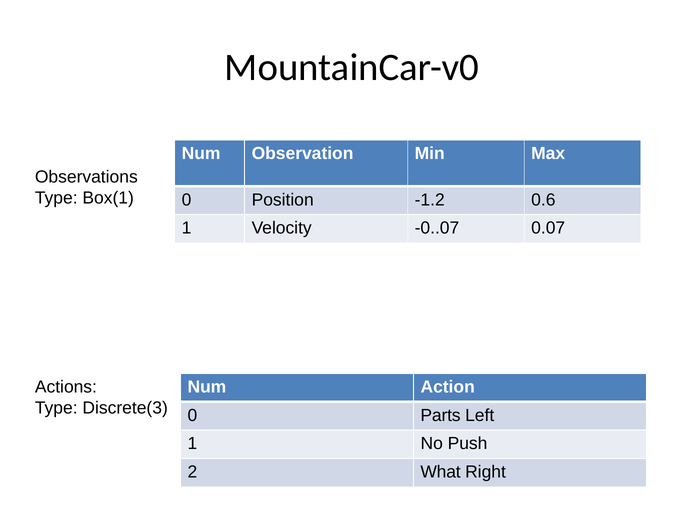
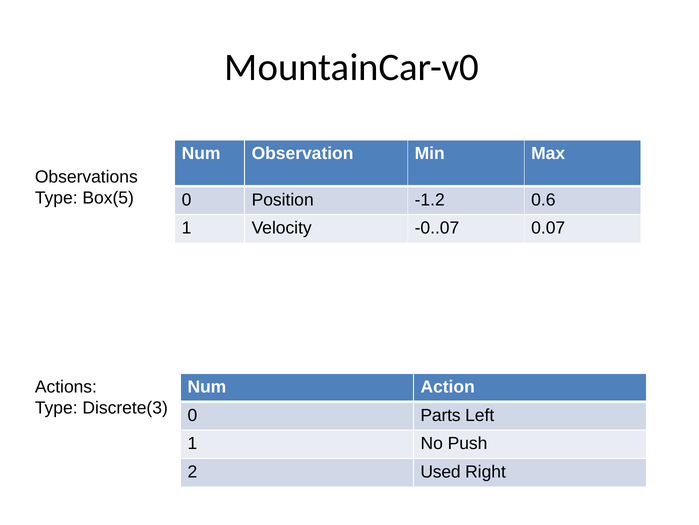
Box(1: Box(1 -> Box(5 (108, 198)
What: What -> Used (441, 471)
